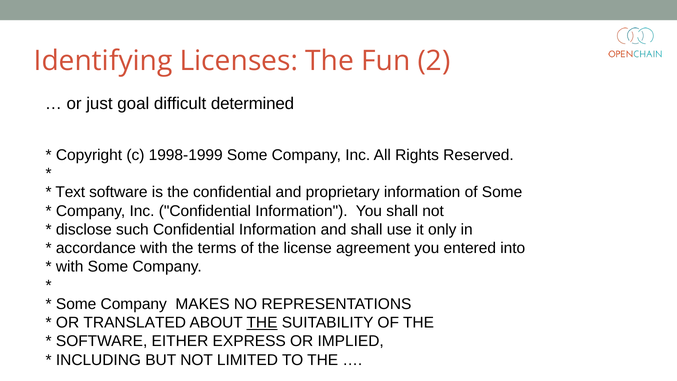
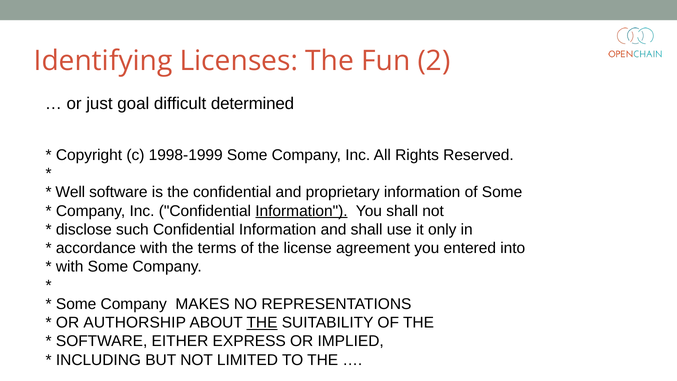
Text: Text -> Well (70, 192)
Information underline: none -> present (301, 211)
TRANSLATED: TRANSLATED -> AUTHORSHIP (135, 323)
